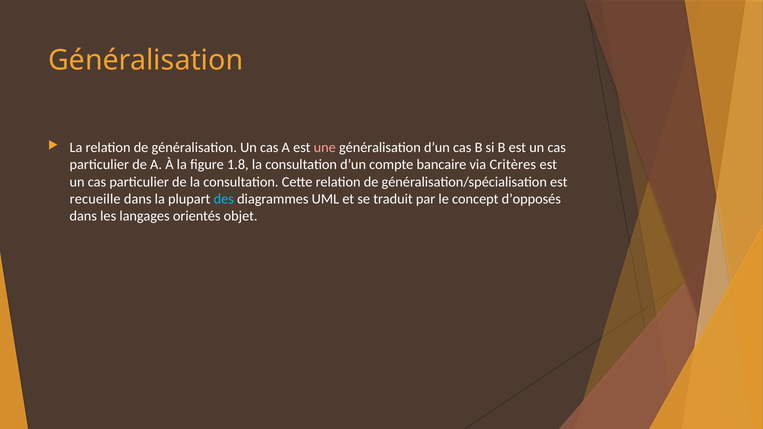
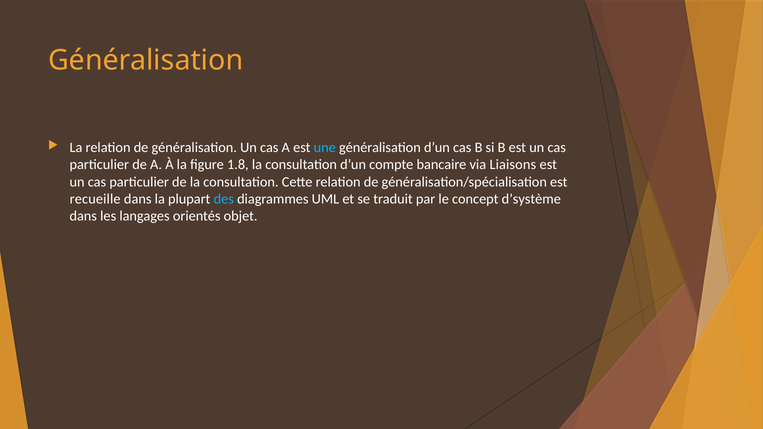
une colour: pink -> light blue (325, 148)
Critères: Critères -> Liaisons (513, 165)
d’opposés: d’opposés -> d’système (531, 199)
